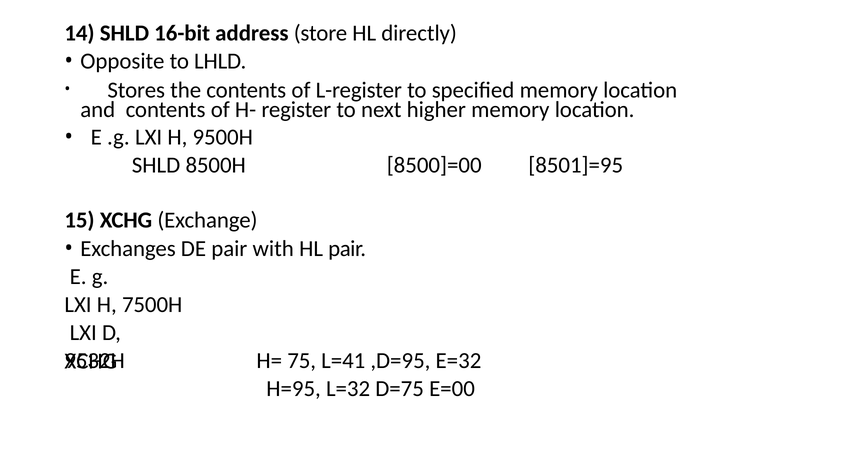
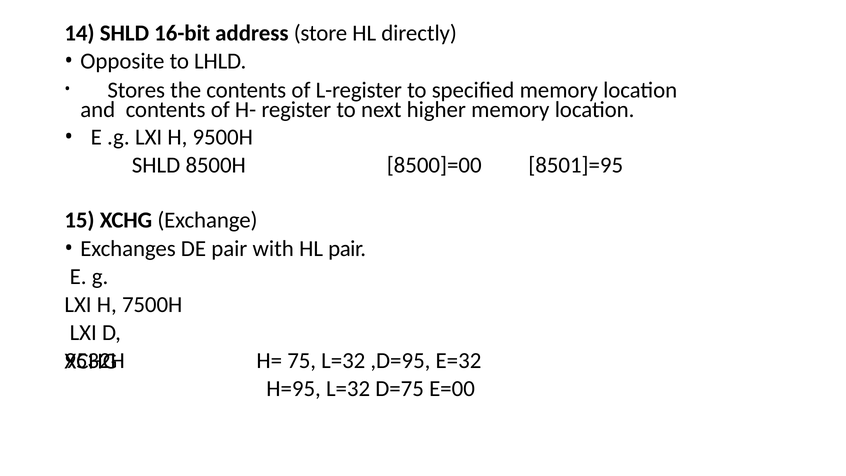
75 L=41: L=41 -> L=32 (343, 361)
